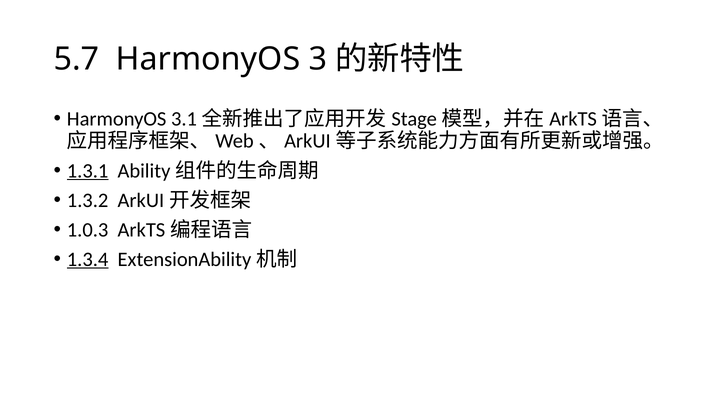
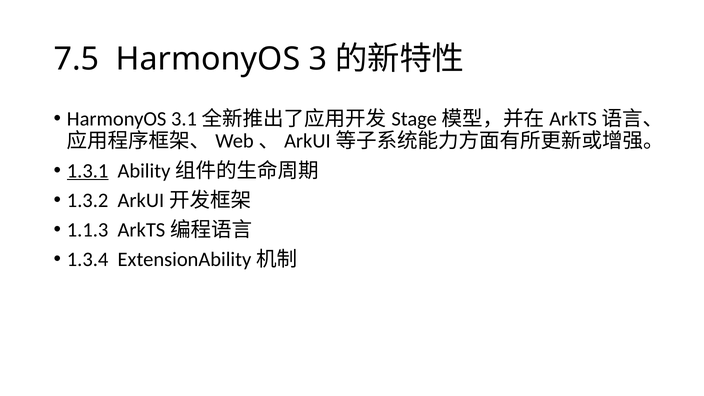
5.7: 5.7 -> 7.5 (76, 59)
1.0.3: 1.0.3 -> 1.1.3 (88, 230)
1.3.4 underline: present -> none (88, 259)
